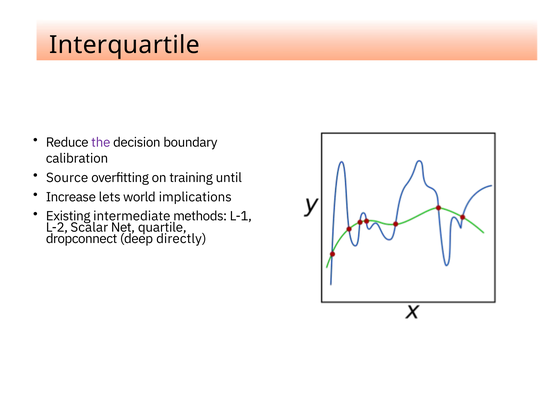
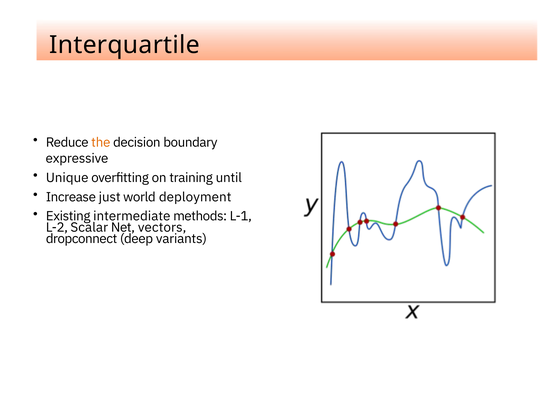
the colour: purple -> orange (101, 143)
calibration: calibration -> expressive (77, 158)
Source: Source -> Unique (67, 178)
lets: lets -> just (110, 197)
implications: implications -> deployment (195, 197)
quartile: quartile -> vectors (162, 228)
directly: directly -> variants (181, 239)
